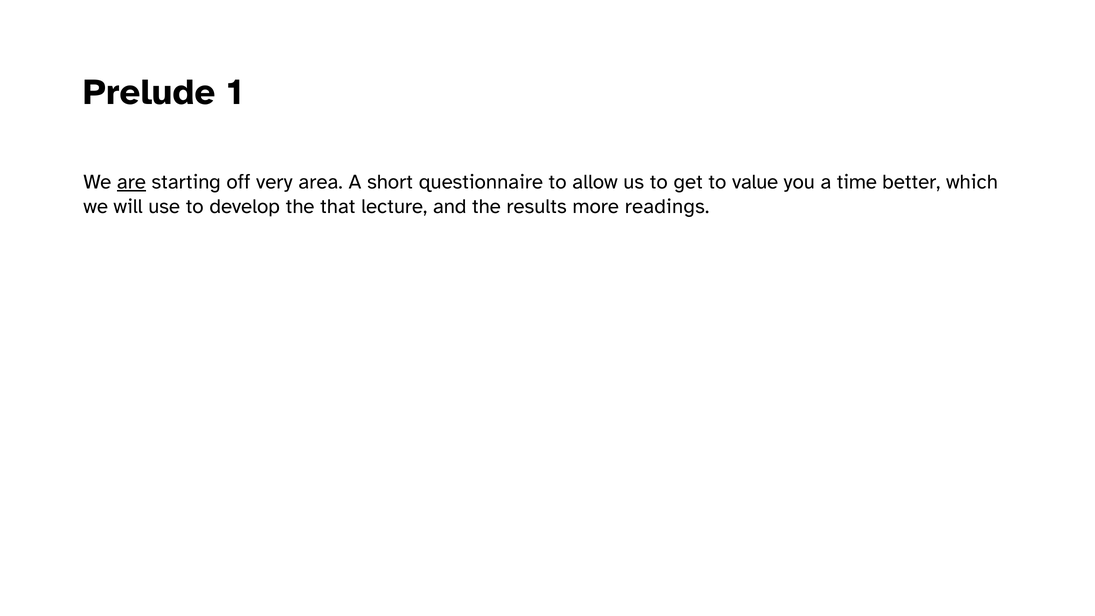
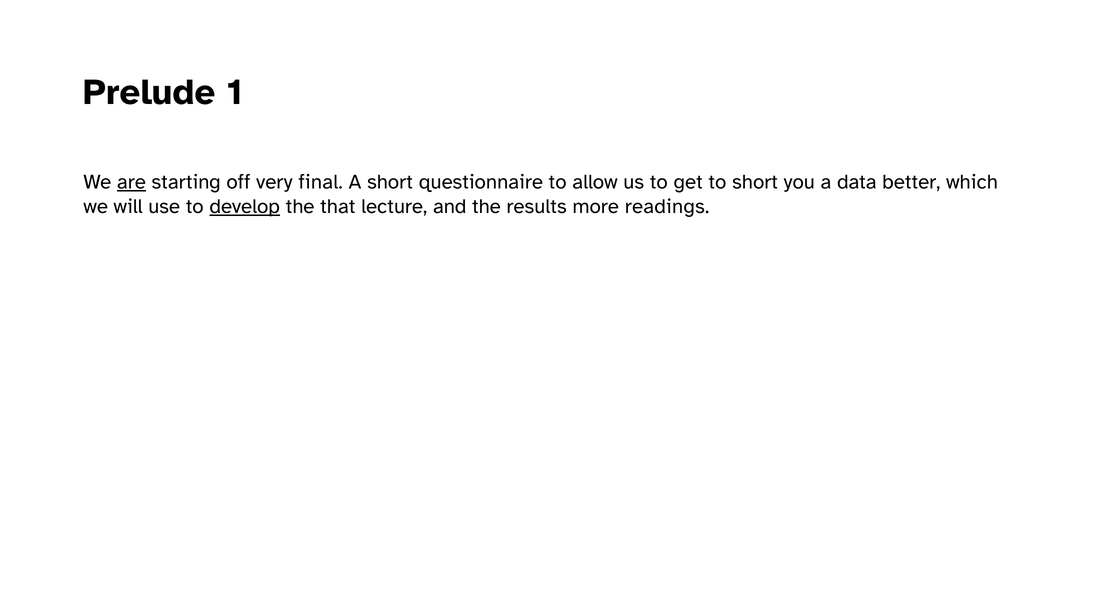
area: area -> final (320, 182)
to value: value -> short (755, 182)
time: time -> data (857, 182)
develop underline: none -> present (245, 206)
